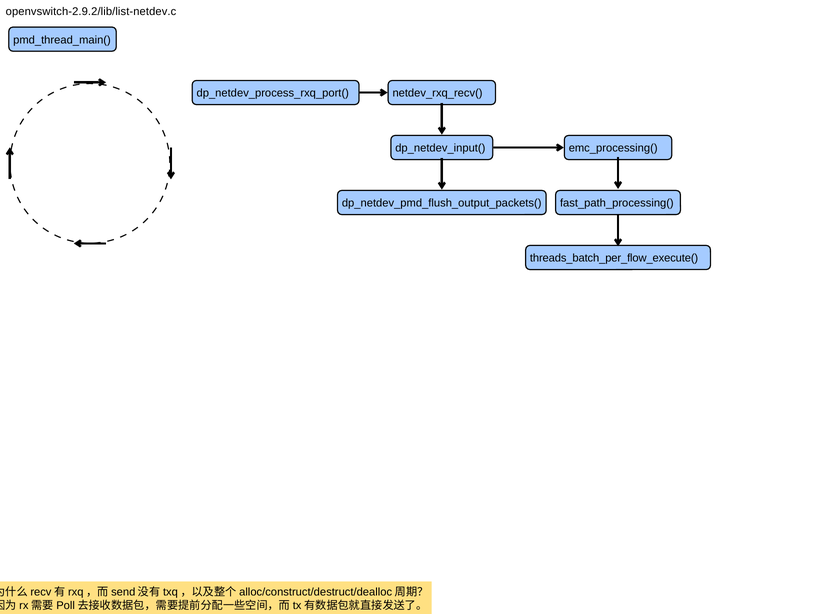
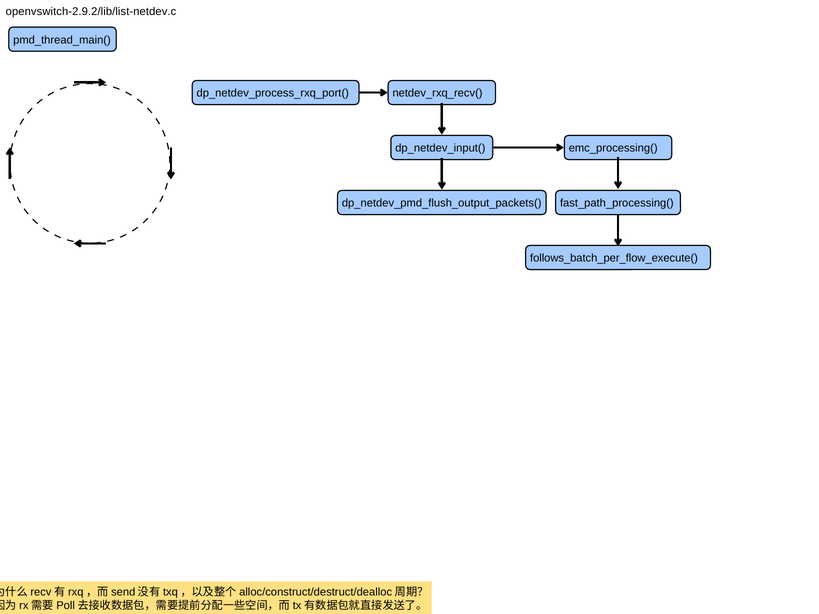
threads_batch_per_flow_execute(: threads_batch_per_flow_execute( -> follows_batch_per_flow_execute( (614, 258)
